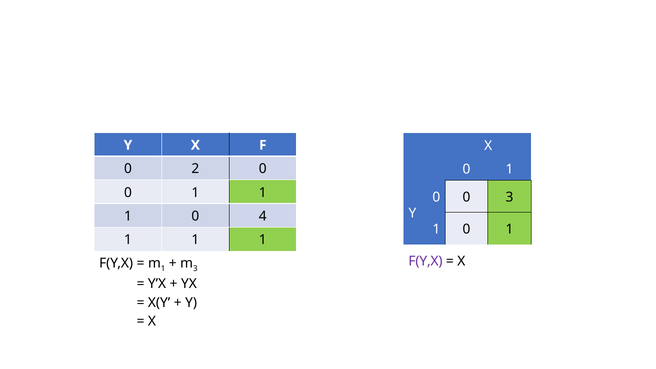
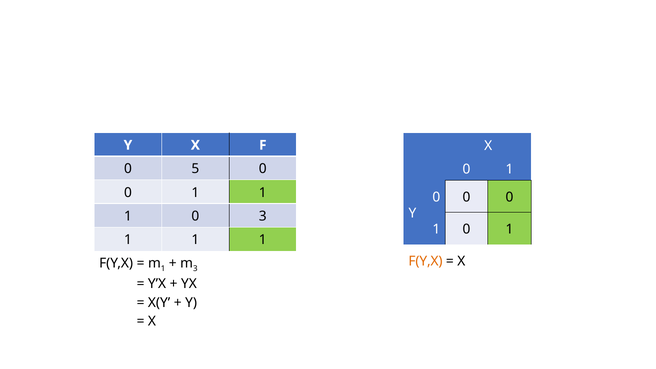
2: 2 -> 5 (195, 169)
0 0 3: 3 -> 0 (509, 197)
0 4: 4 -> 3 (263, 216)
F(Y,X colour: purple -> orange (426, 261)
